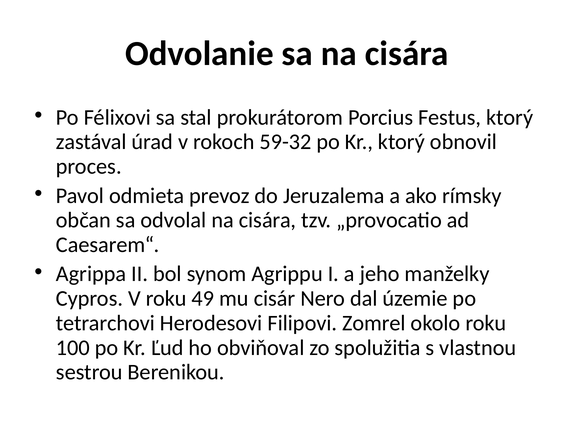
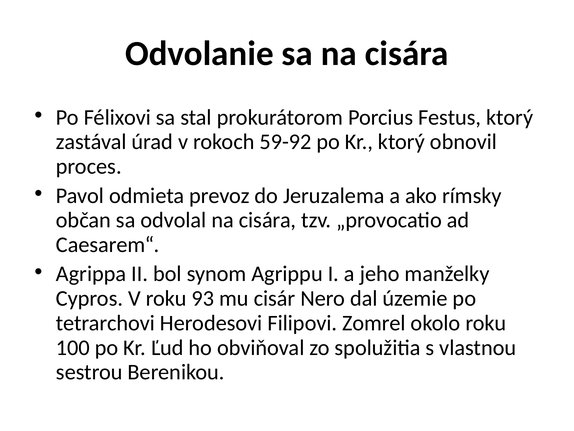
59-32: 59-32 -> 59-92 (286, 142)
49: 49 -> 93 (203, 298)
